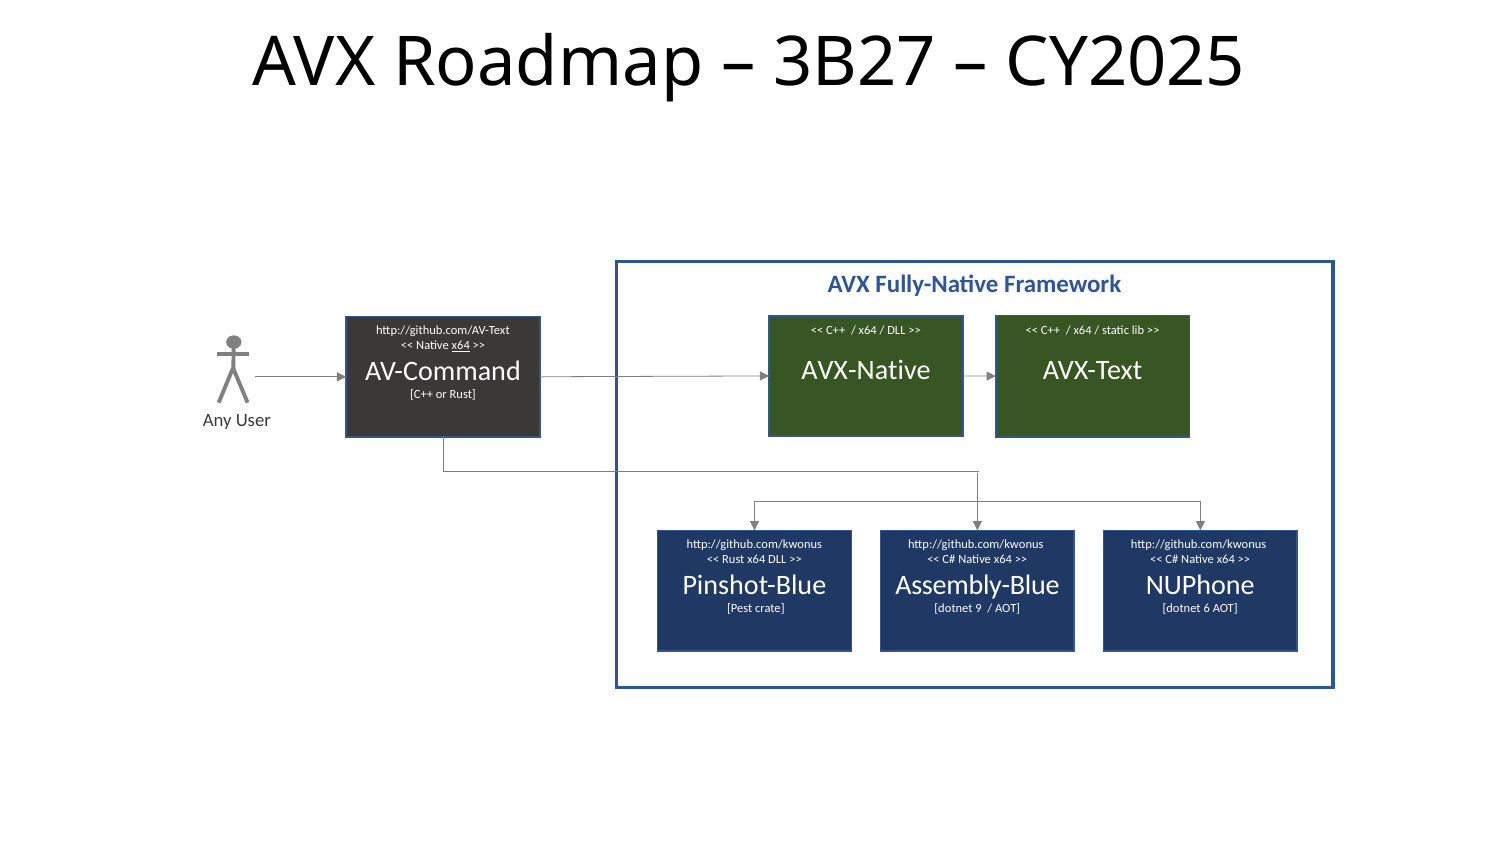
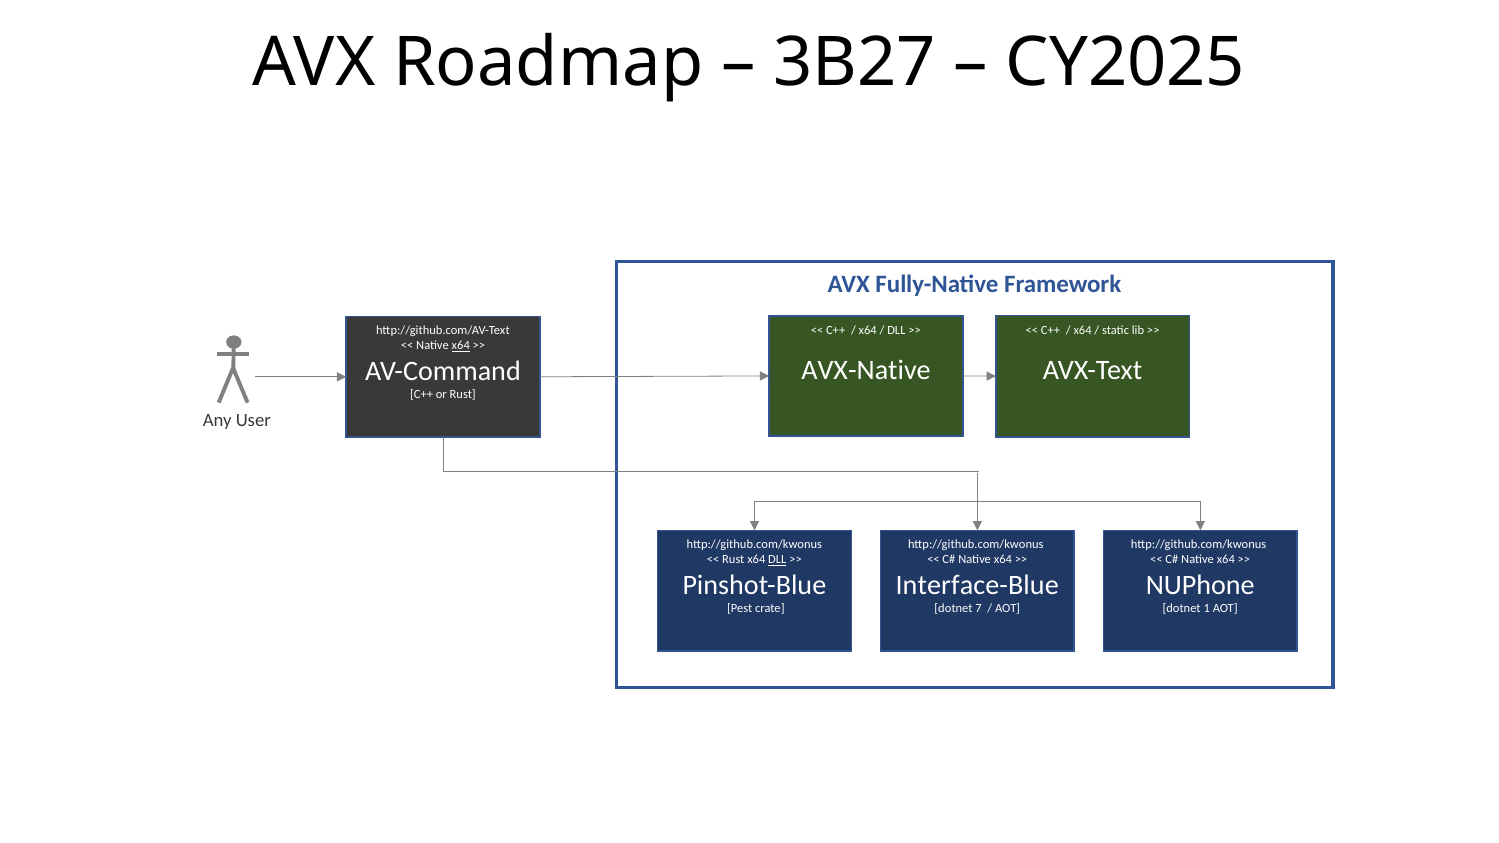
DLL underline: none -> present (777, 560)
Assembly-Blue: Assembly-Blue -> Interface-Blue (977, 585)
9: 9 -> 7 (979, 608)
6: 6 -> 1 (1207, 608)
